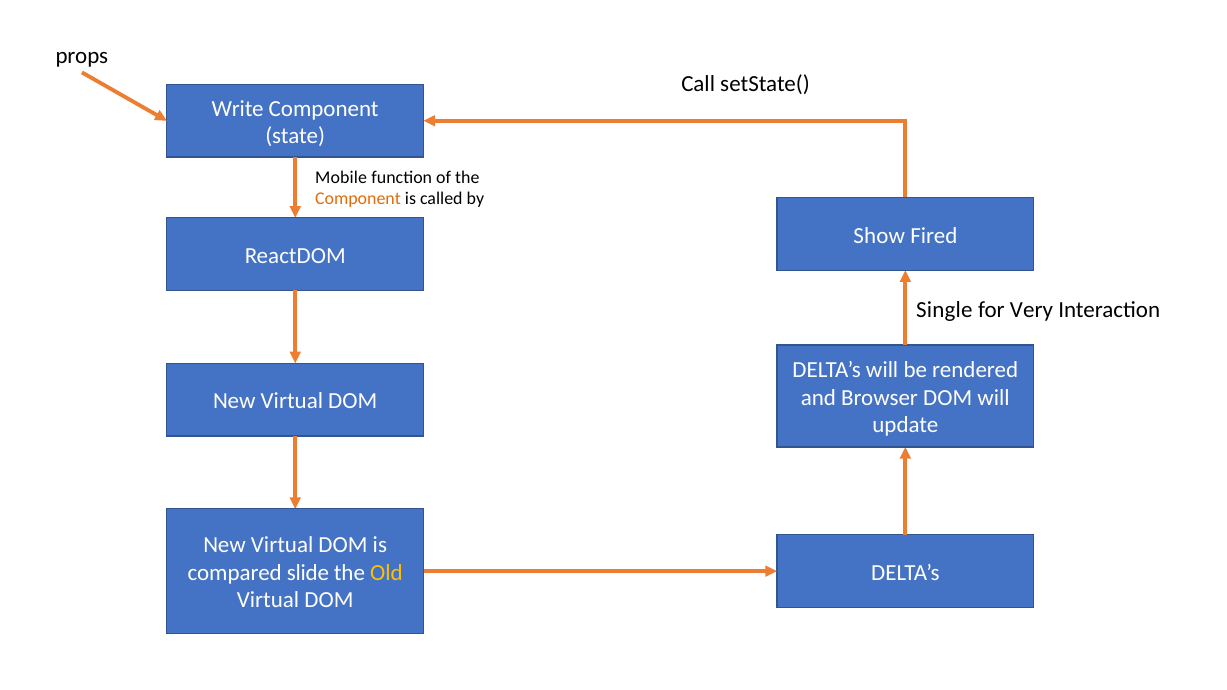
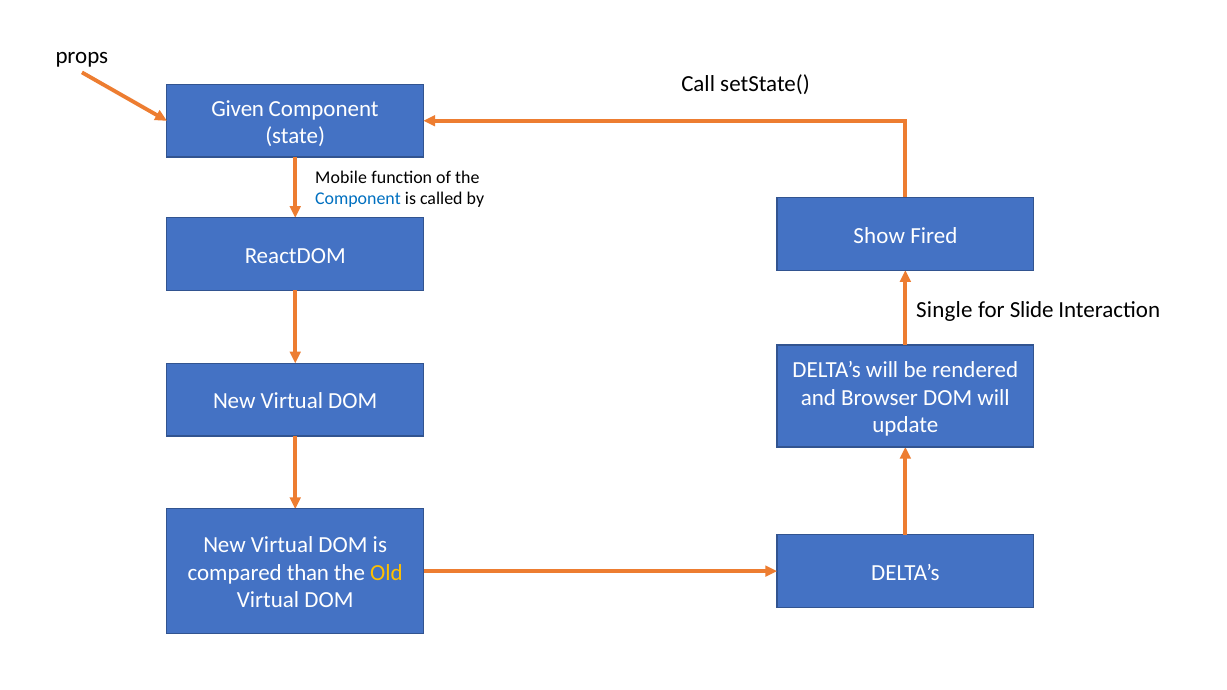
Write: Write -> Given (238, 109)
Component colour: orange -> blue (358, 199)
Very: Very -> Slide (1032, 310)
slide: slide -> than (308, 573)
